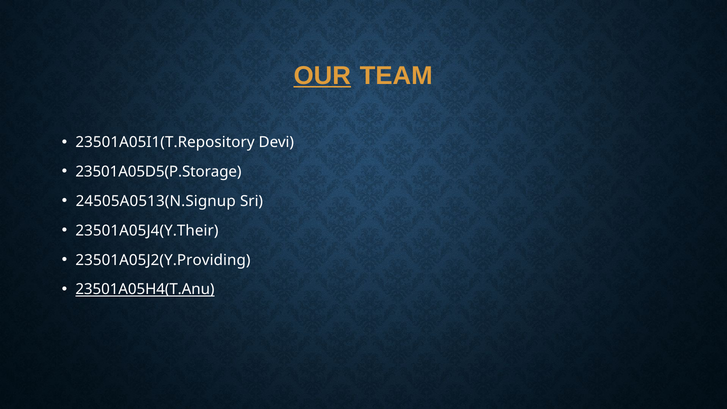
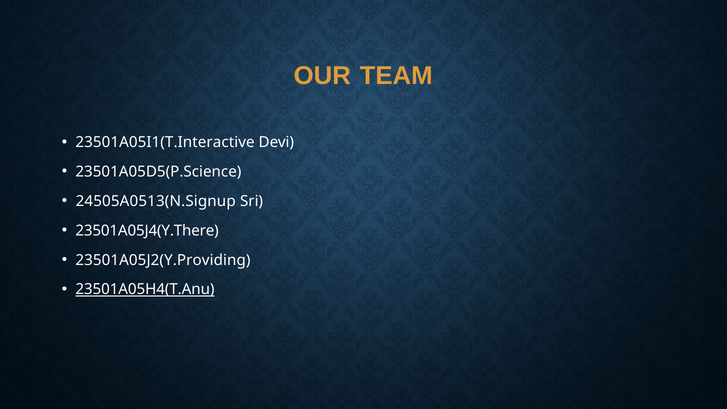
OUR underline: present -> none (322, 76)
23501A05I1(T.Repository: 23501A05I1(T.Repository -> 23501A05I1(T.Interactive (165, 142)
23501A05D5(P.Storage: 23501A05D5(P.Storage -> 23501A05D5(P.Science (158, 172)
23501A05J4(Y.Their: 23501A05J4(Y.Their -> 23501A05J4(Y.There (147, 231)
